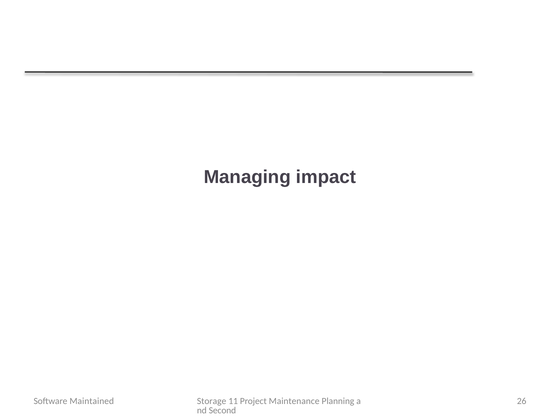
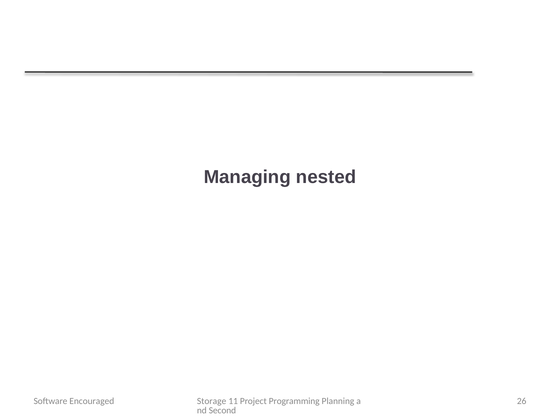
impact: impact -> nested (326, 177)
Maintenance: Maintenance -> Programming (294, 401)
Maintained: Maintained -> Encouraged (92, 401)
